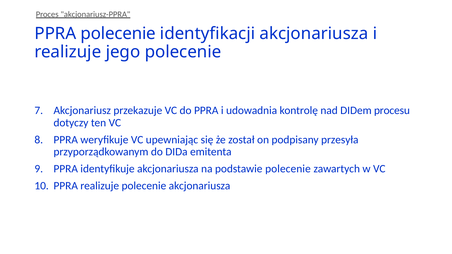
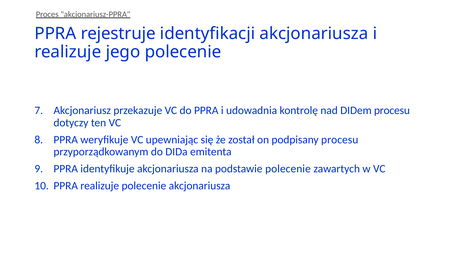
PPRA polecenie: polecenie -> rejestruje (118, 34)
podpisany przesyła: przesyła -> procesu (340, 140)
